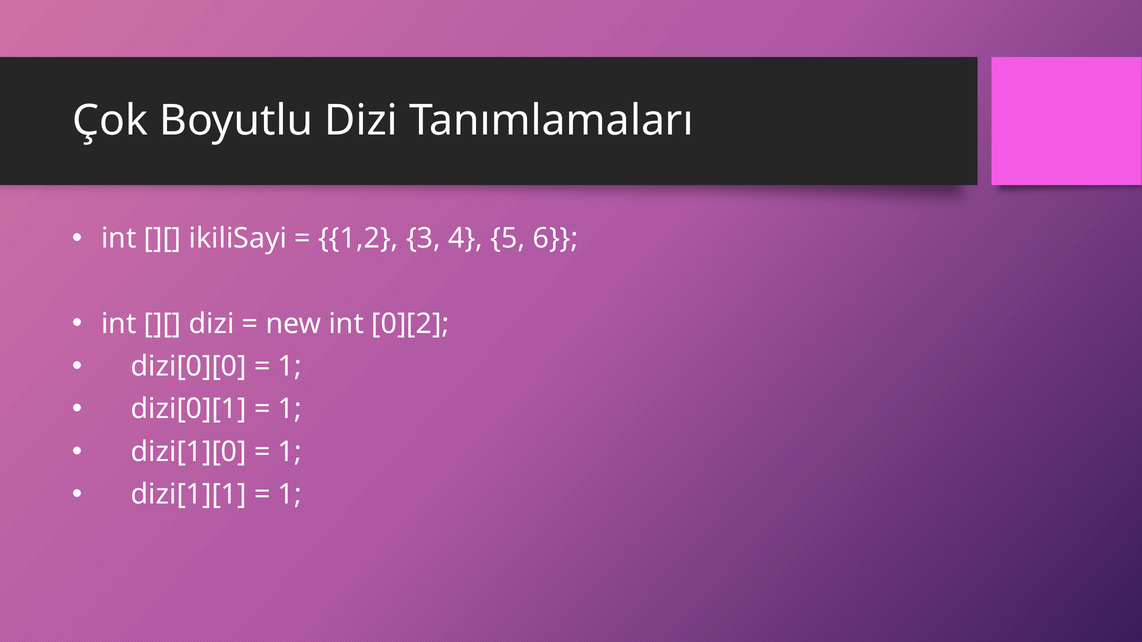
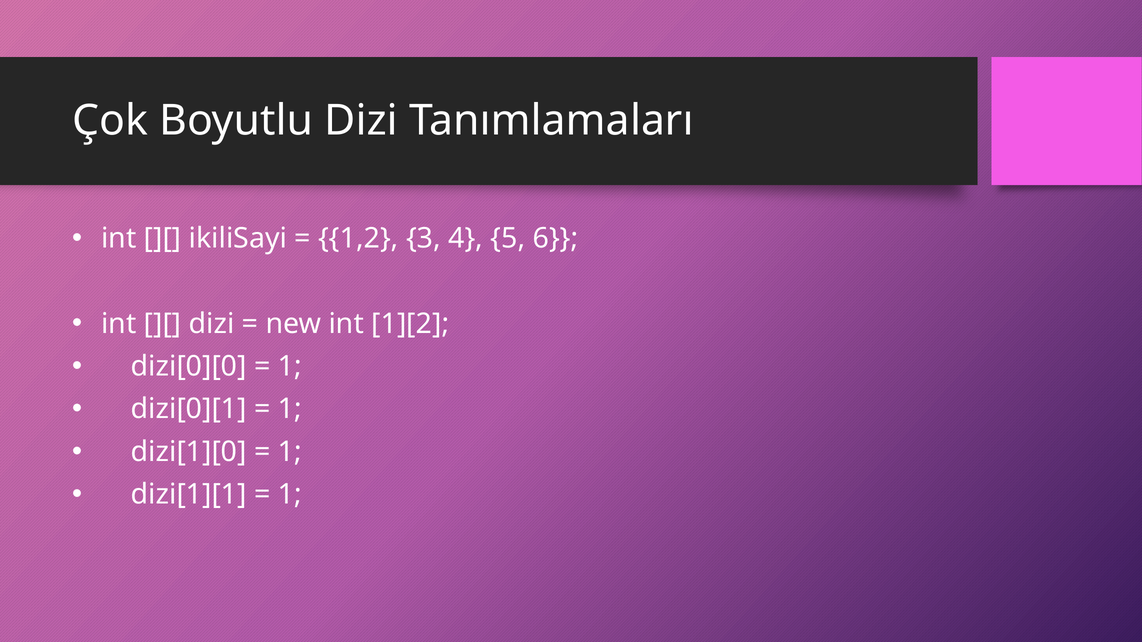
0][2: 0][2 -> 1][2 (410, 324)
